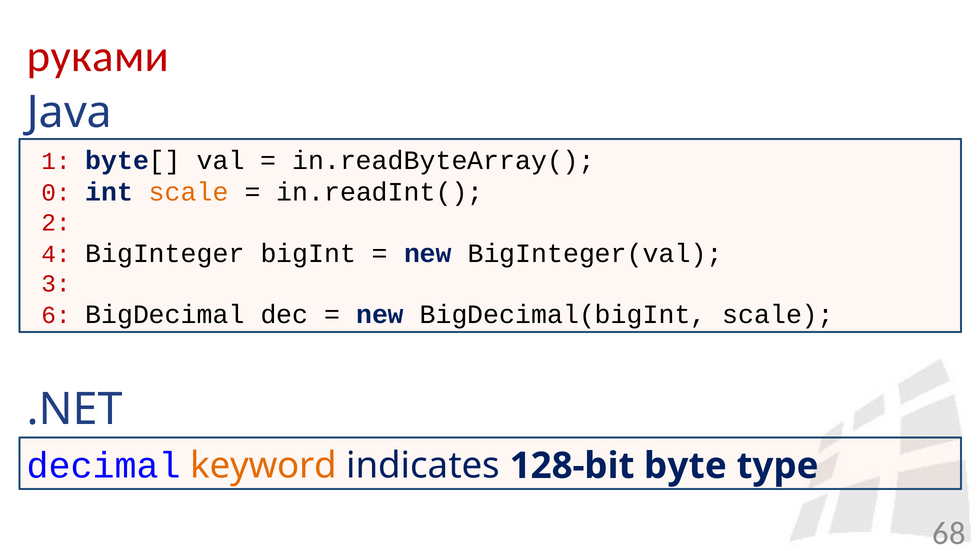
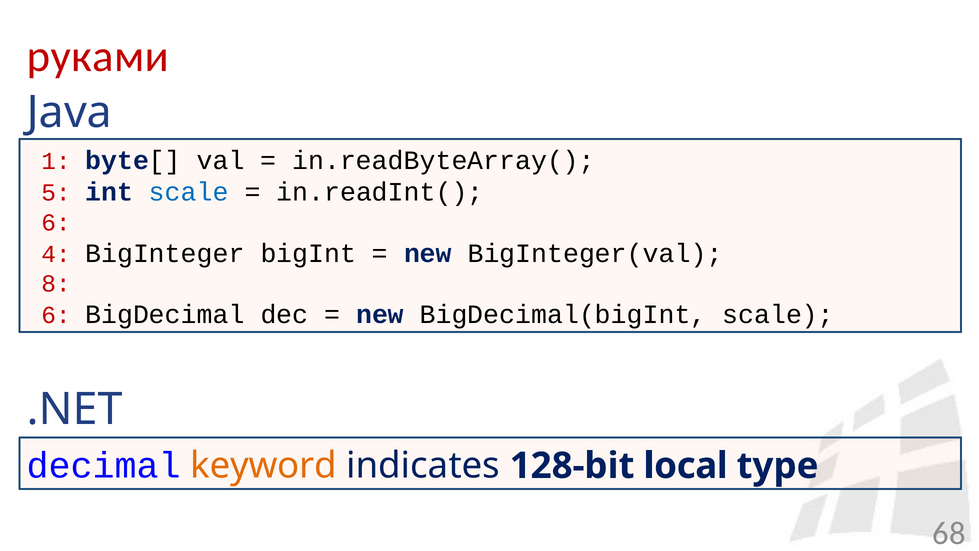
0: 0 -> 5 (56, 193)
scale colour: orange -> blue (189, 192)
2: 2 -> 6 (56, 222)
3: 3 -> 8 (56, 284)
byte: byte -> local (686, 466)
